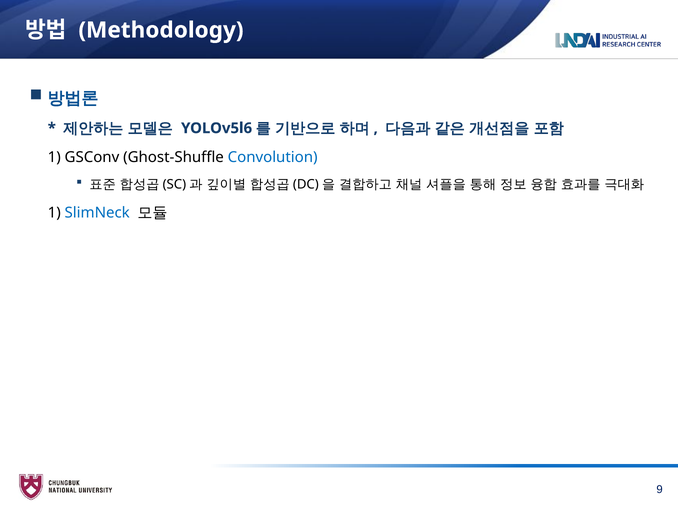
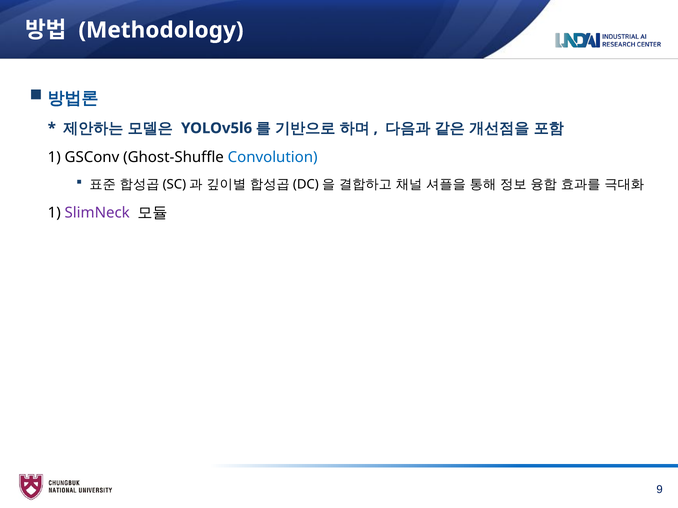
SlimNeck colour: blue -> purple (97, 213)
